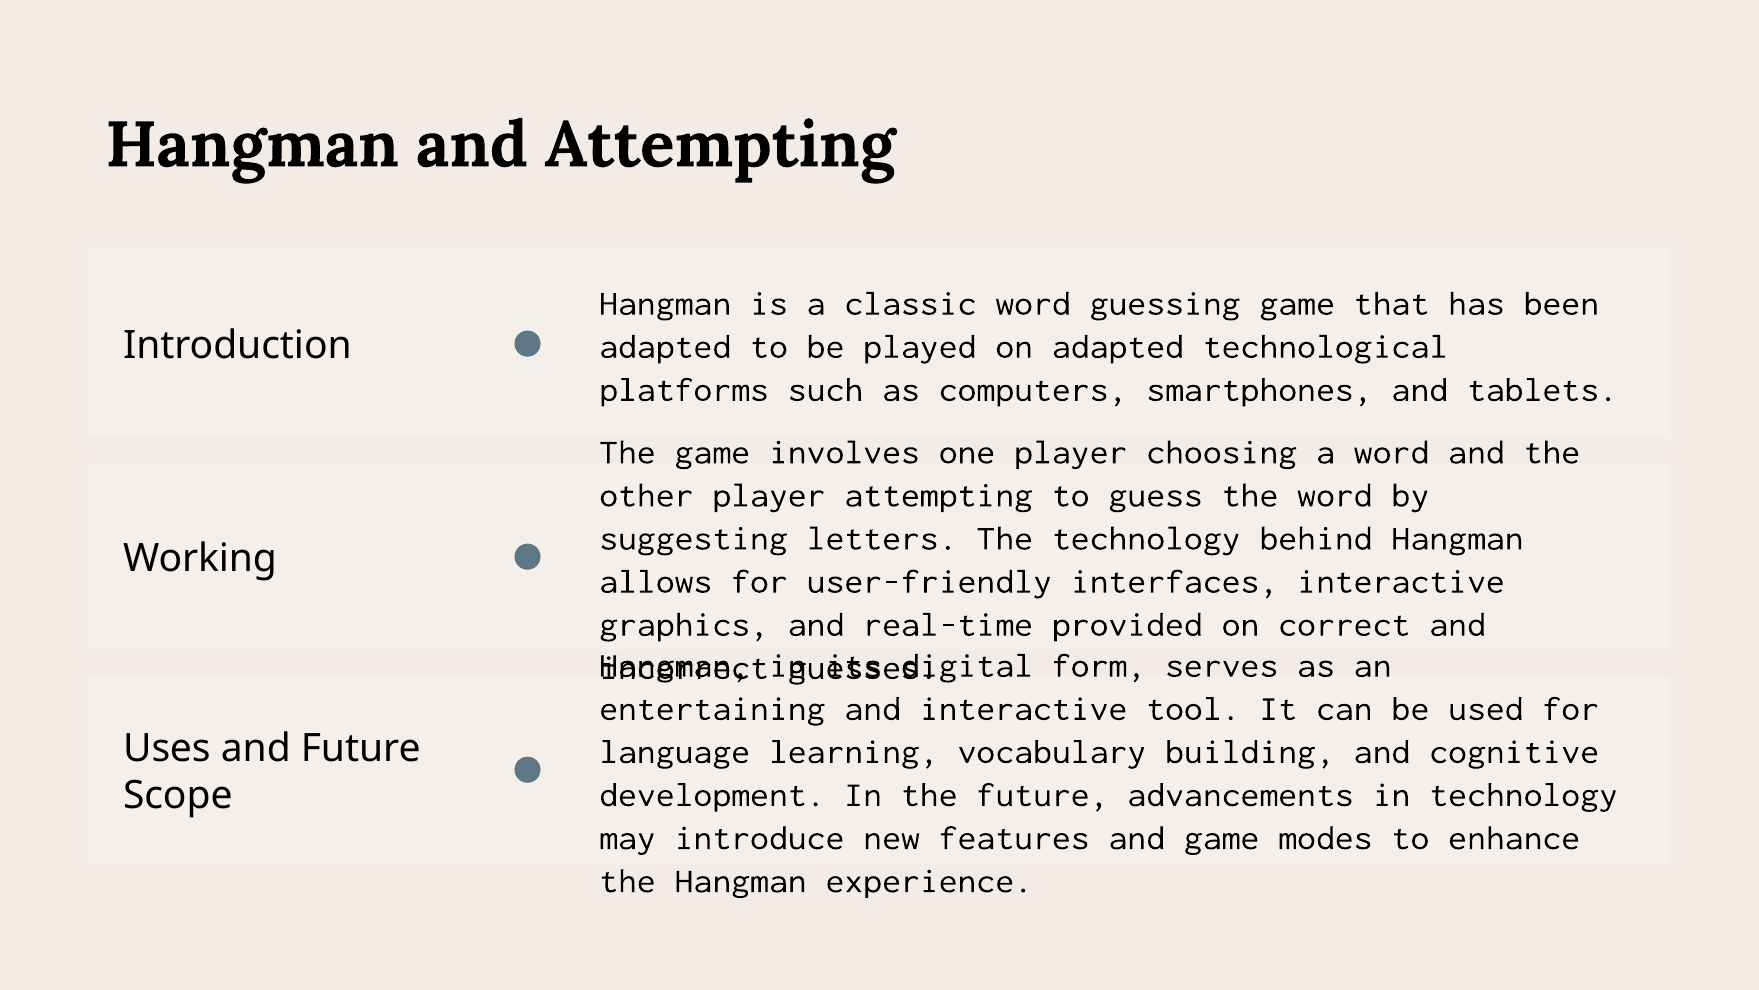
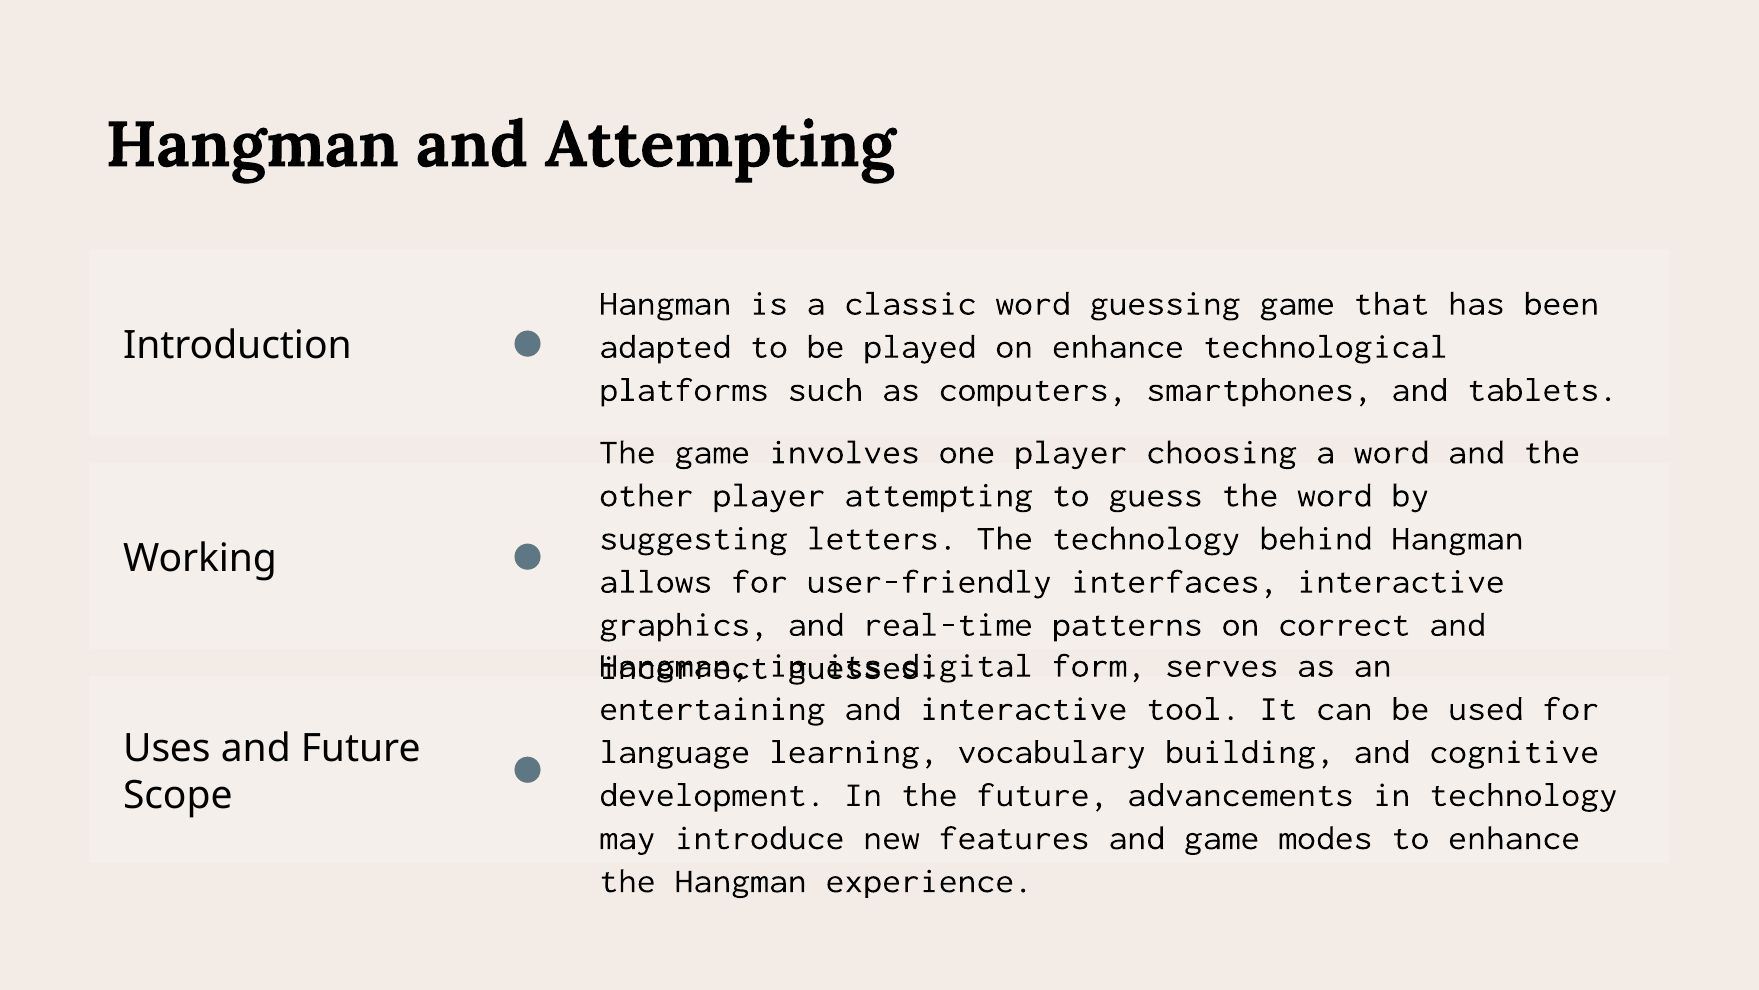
on adapted: adapted -> enhance (1118, 346)
provided: provided -> patterns (1127, 624)
